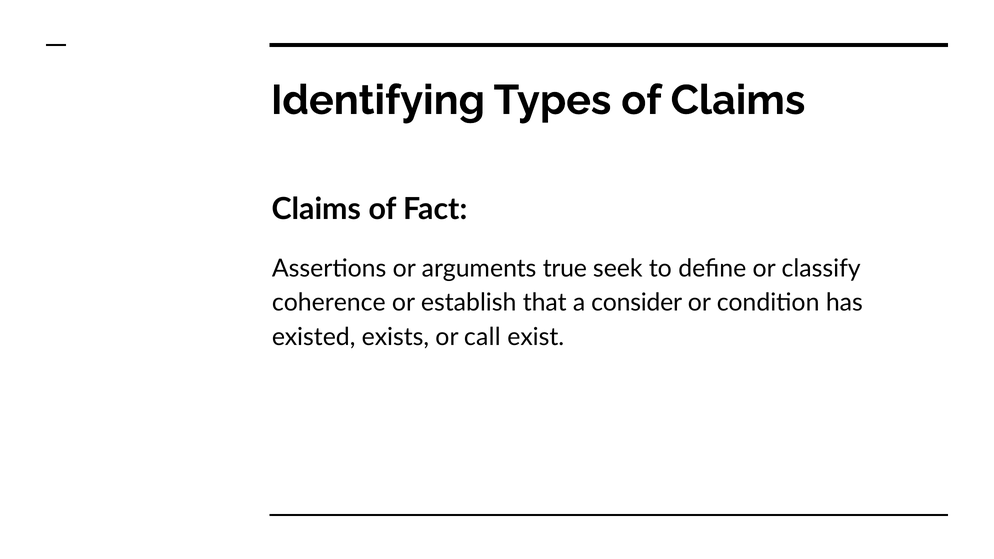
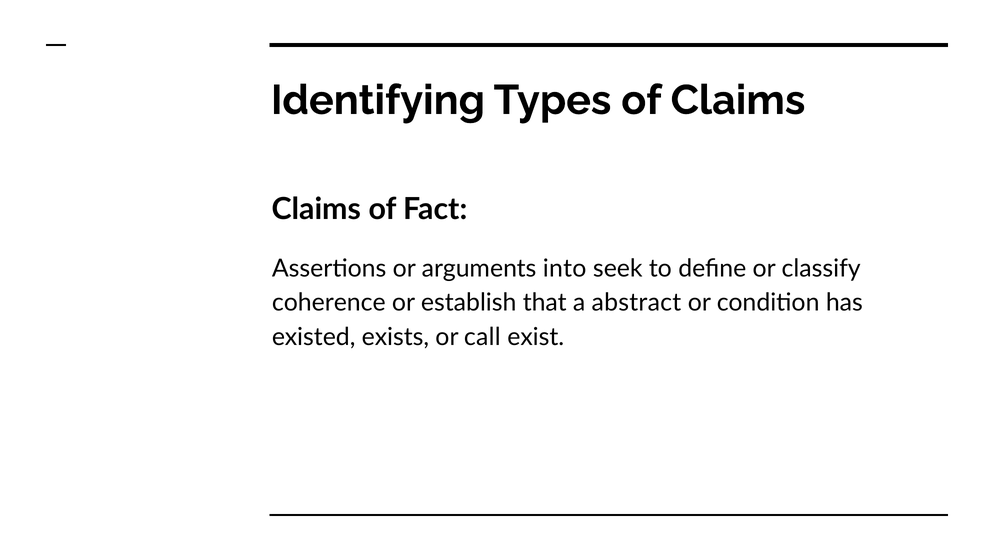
true: true -> into (565, 268)
consider: consider -> abstract (636, 303)
